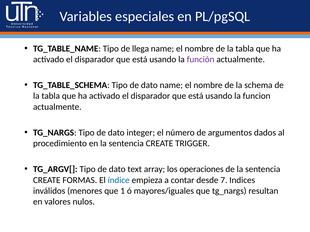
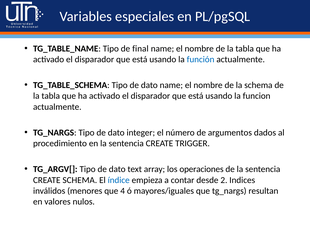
llega: llega -> final (140, 49)
función colour: purple -> blue (201, 60)
CREATE FORMAS: FORMAS -> SCHEMA (80, 180)
7: 7 -> 2 (224, 180)
1: 1 -> 4 (123, 191)
